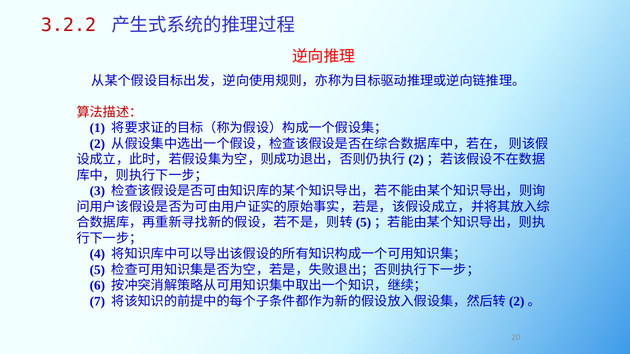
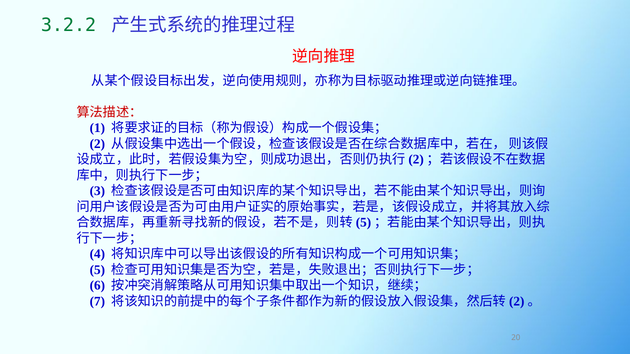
3.2.2 colour: red -> green (69, 25)
